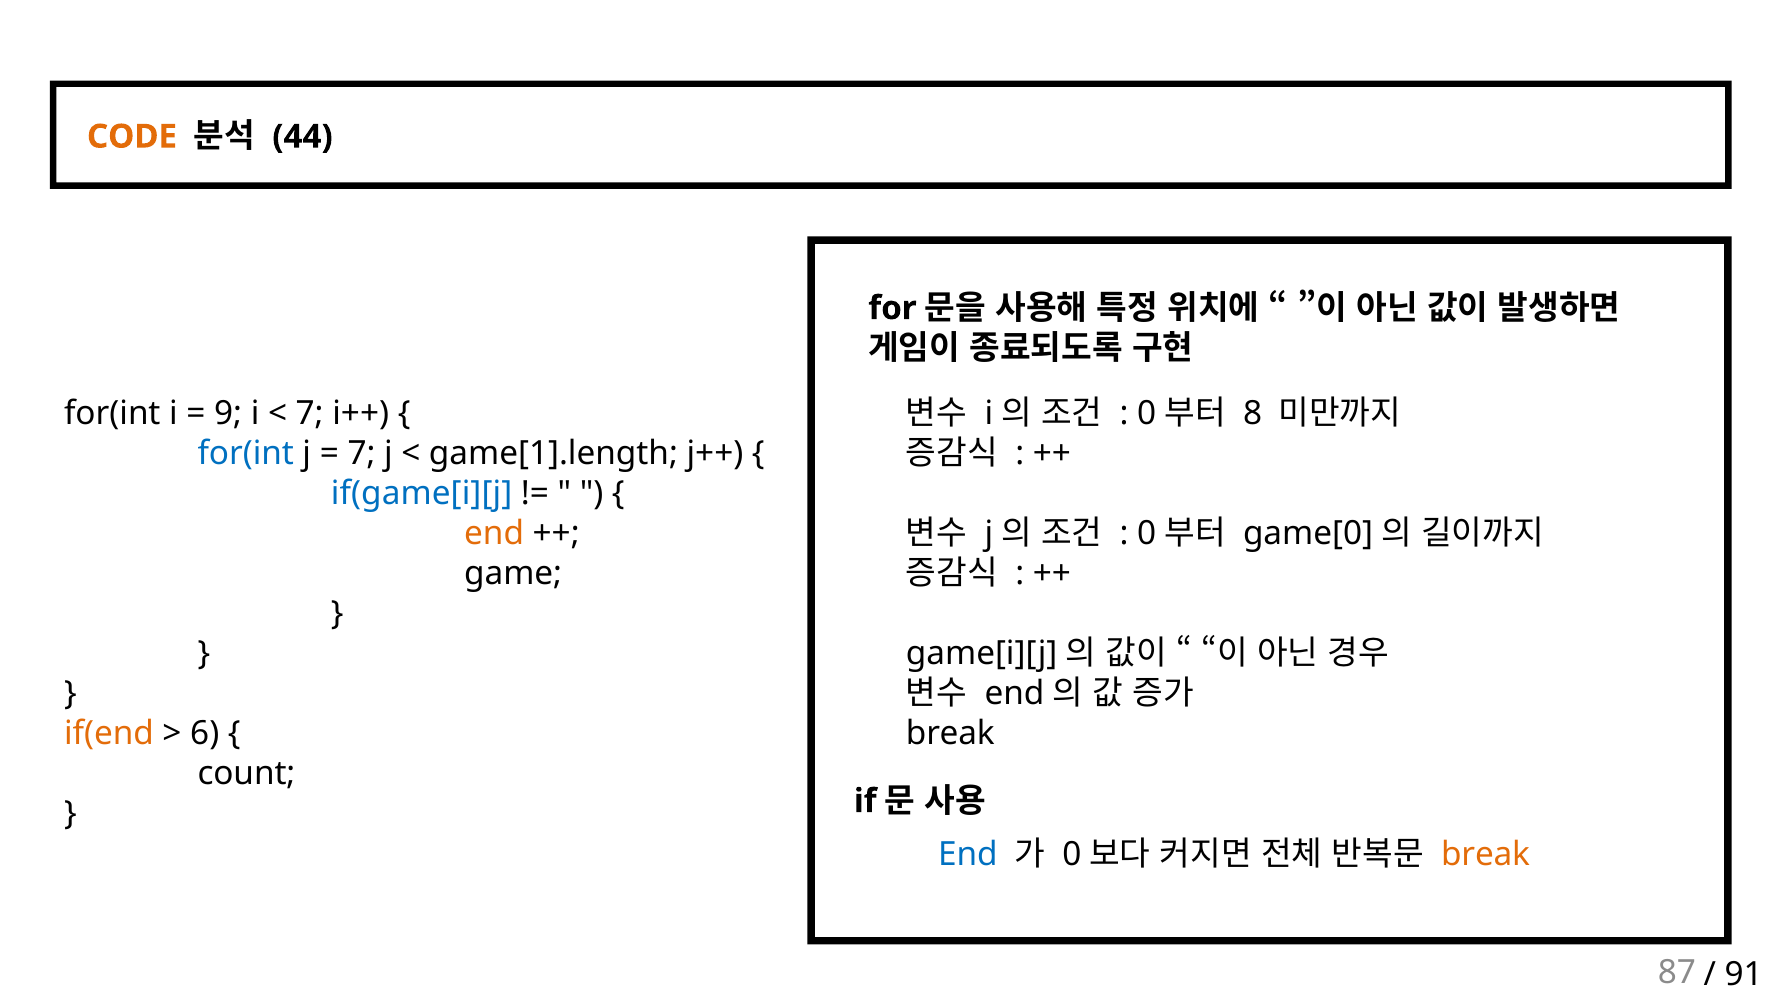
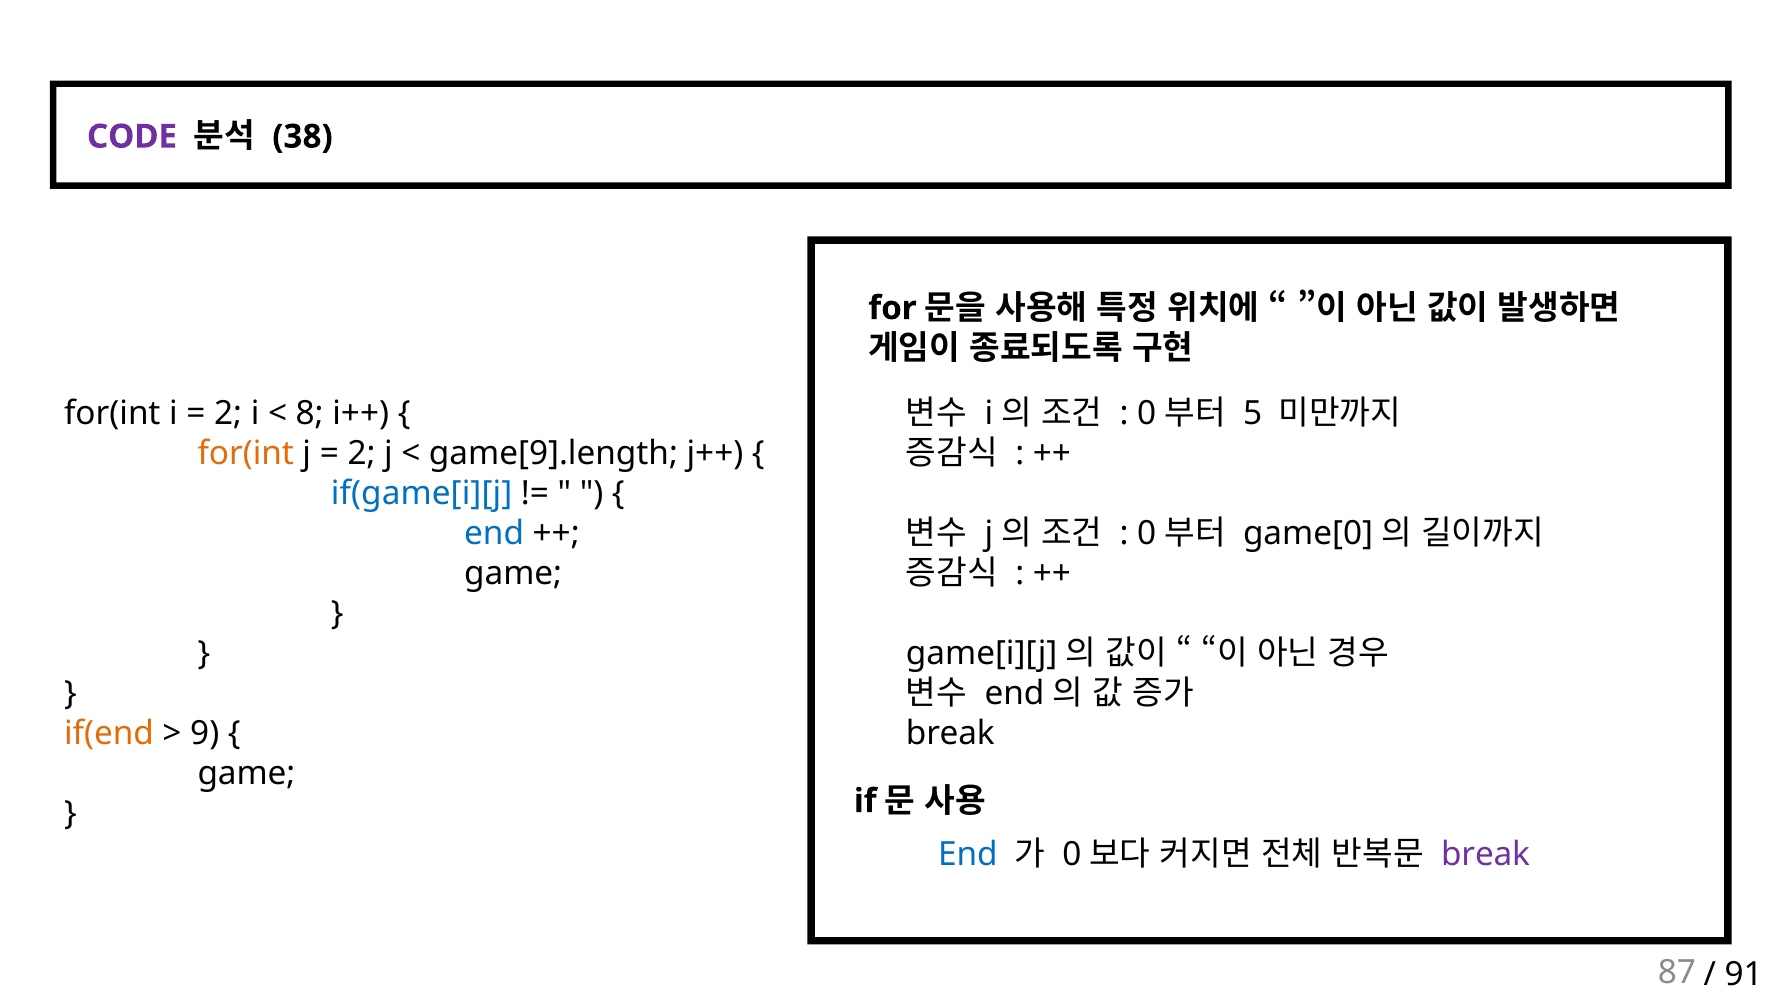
CODE colour: orange -> purple (132, 137)
44: 44 -> 38 (303, 137)
8: 8 -> 5 (1253, 413)
9: 9 -> 2 (228, 413)
7: 7 -> 8 (310, 413)
for(int colour: blue -> orange (246, 453)
7: 7 -> 2 (362, 453)
game[1].length: game[1].length -> game[9].length (553, 453)
end colour: orange -> blue (494, 533)
6: 6 -> 9 (205, 733)
count: count -> game (246, 773)
break colour: orange -> purple (1486, 855)
